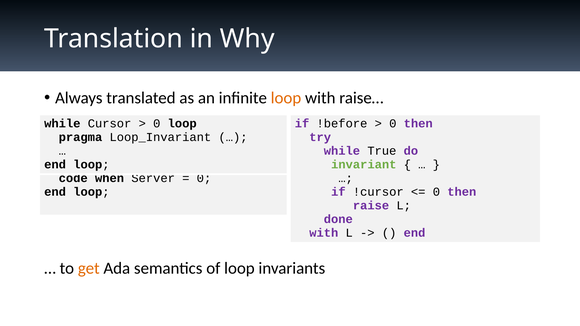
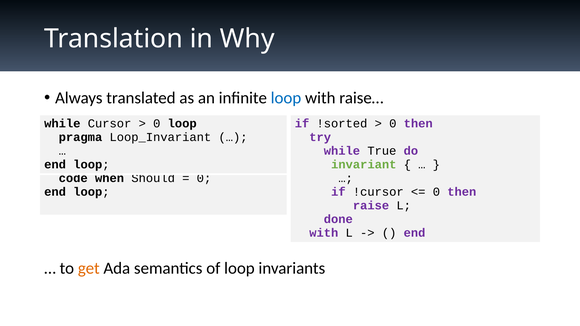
loop colour: orange -> blue (286, 98)
!before: !before -> !sorted (342, 124)
Server: Server -> Should (153, 178)
